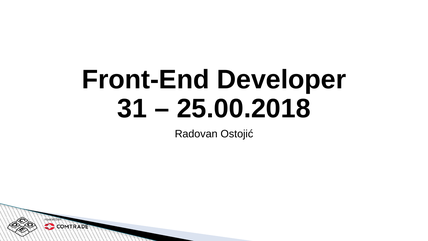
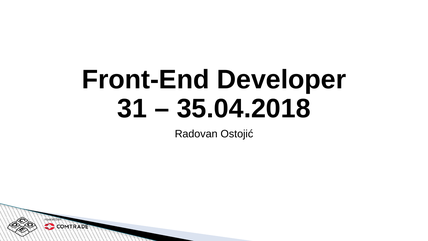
25.00.2018: 25.00.2018 -> 35.04.2018 (244, 109)
